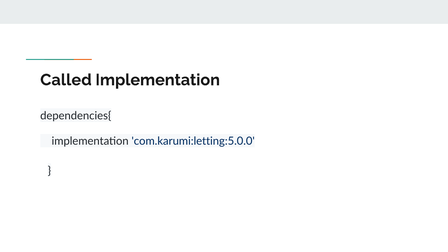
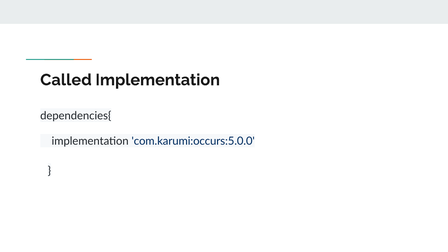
com.karumi:letting:5.0.0: com.karumi:letting:5.0.0 -> com.karumi:occurs:5.0.0 (193, 141)
